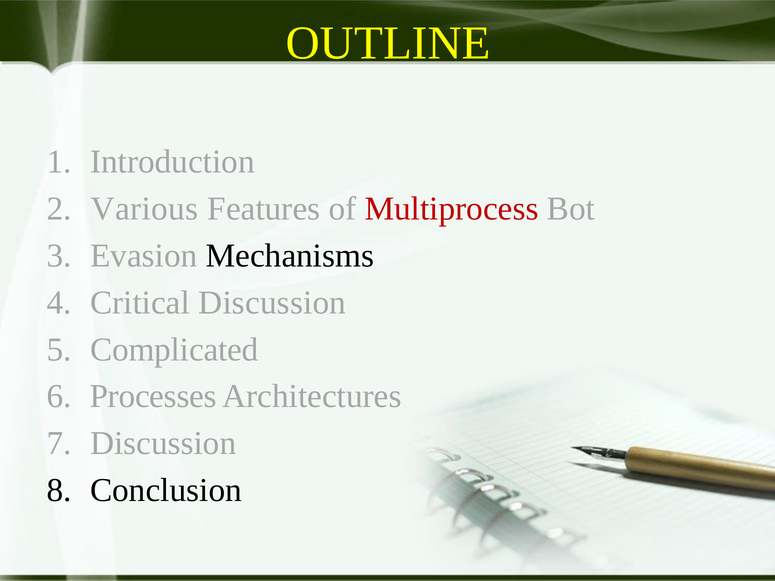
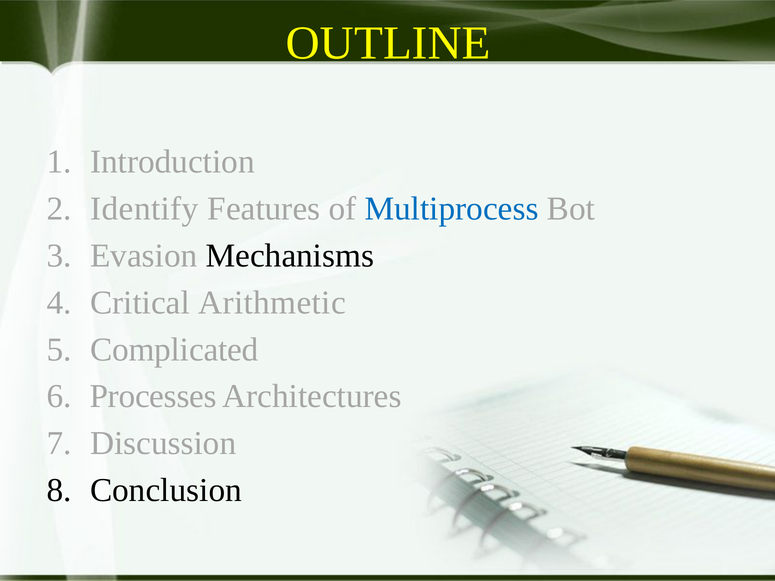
Various: Various -> Identify (144, 209)
Multiprocess colour: red -> blue (452, 209)
Critical Discussion: Discussion -> Arithmetic (272, 303)
